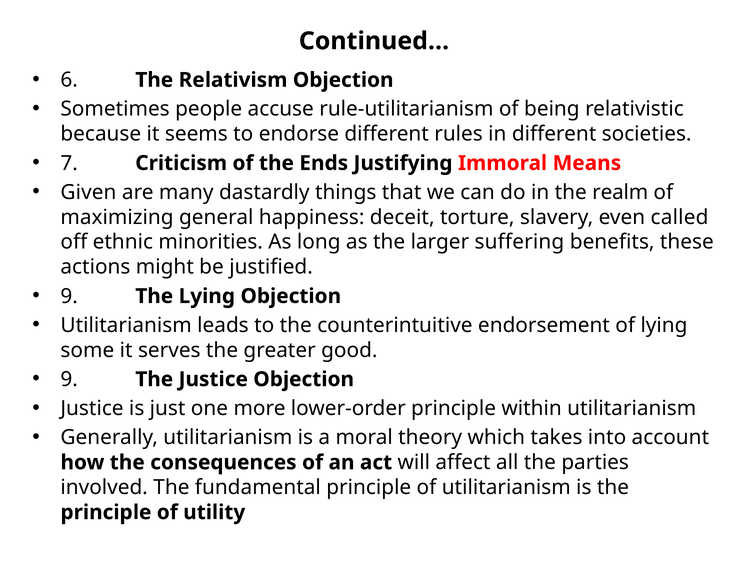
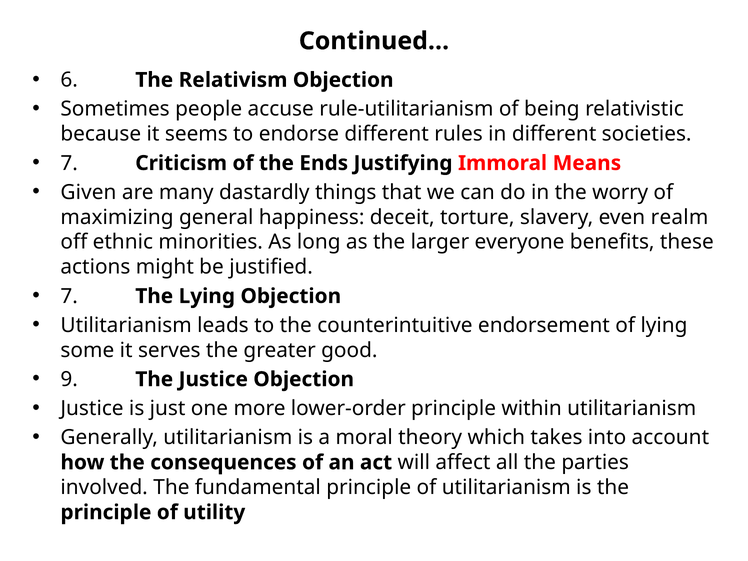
realm: realm -> worry (620, 192)
called: called -> realm (680, 217)
suffering: suffering -> everyone (520, 242)
9: 9 -> 7 (69, 296)
